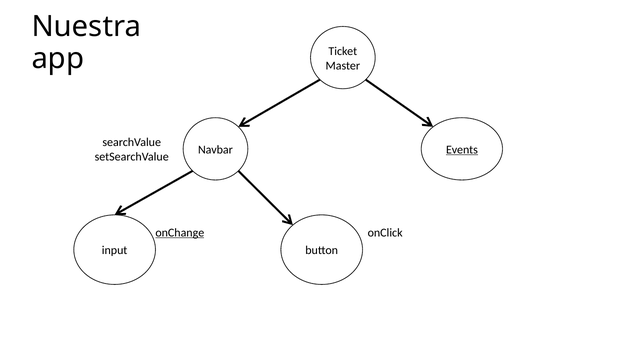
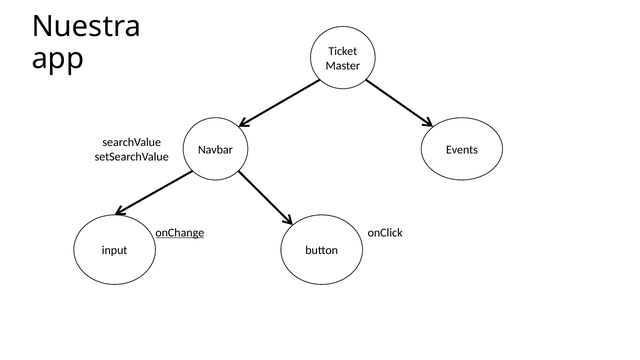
Events underline: present -> none (462, 150)
